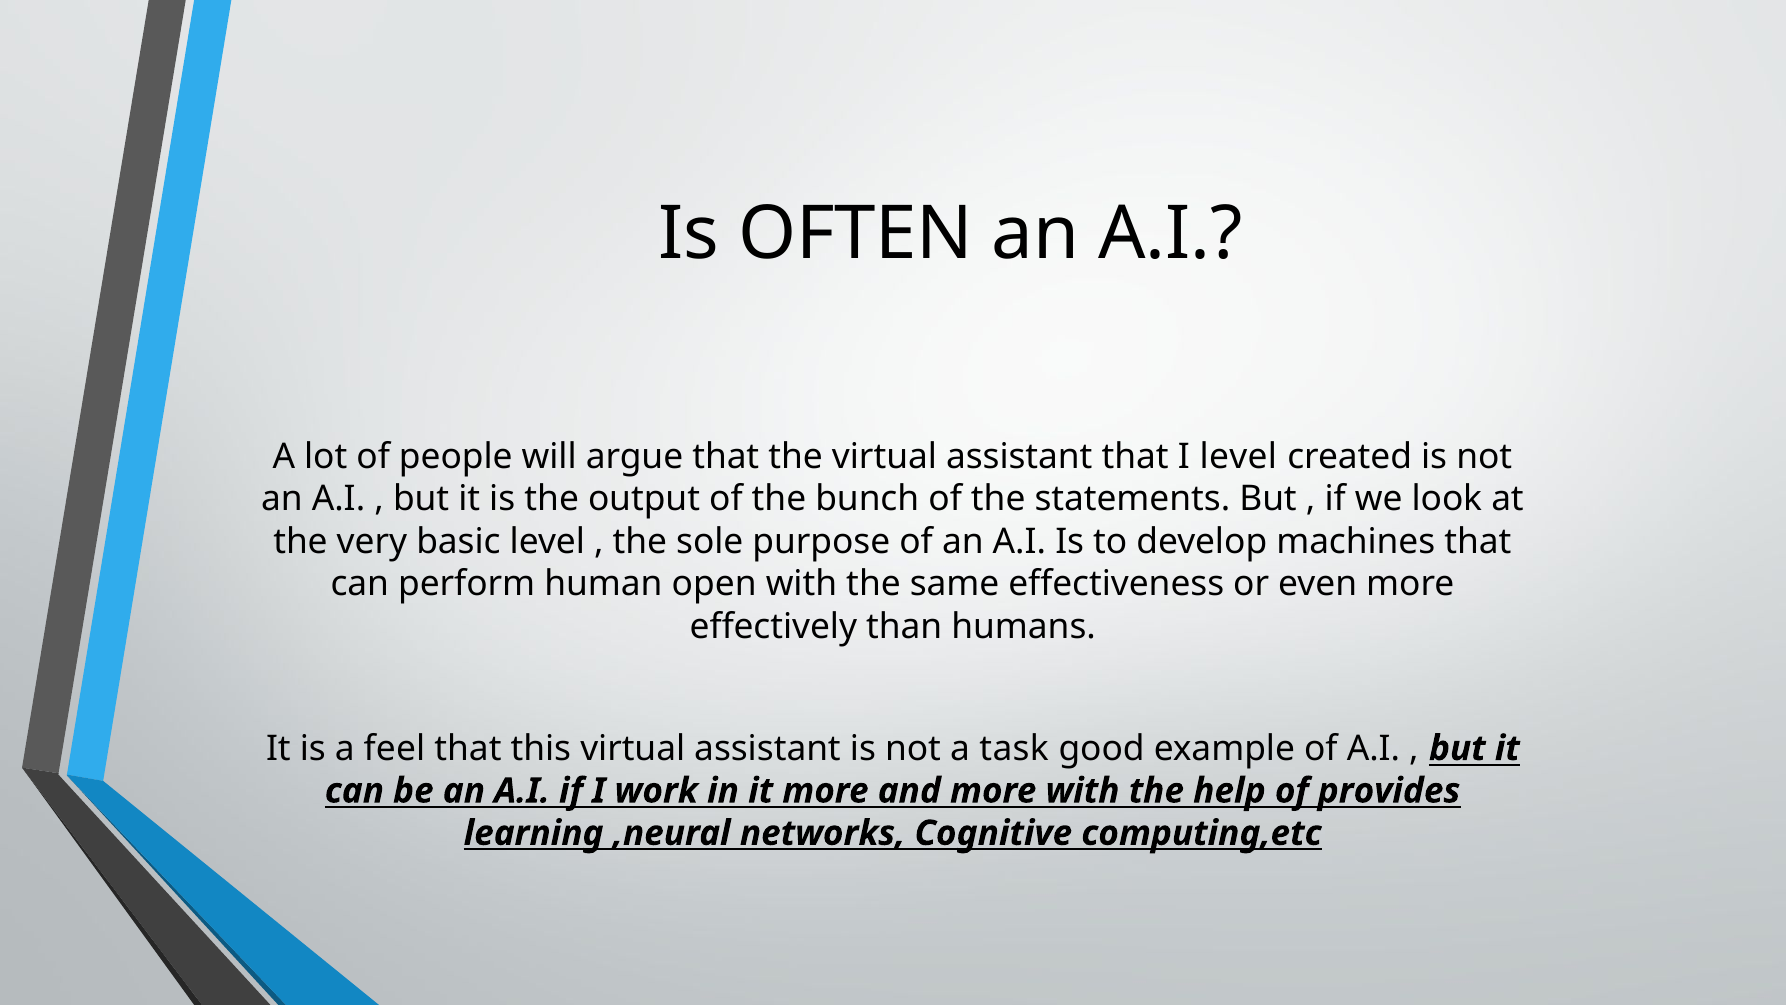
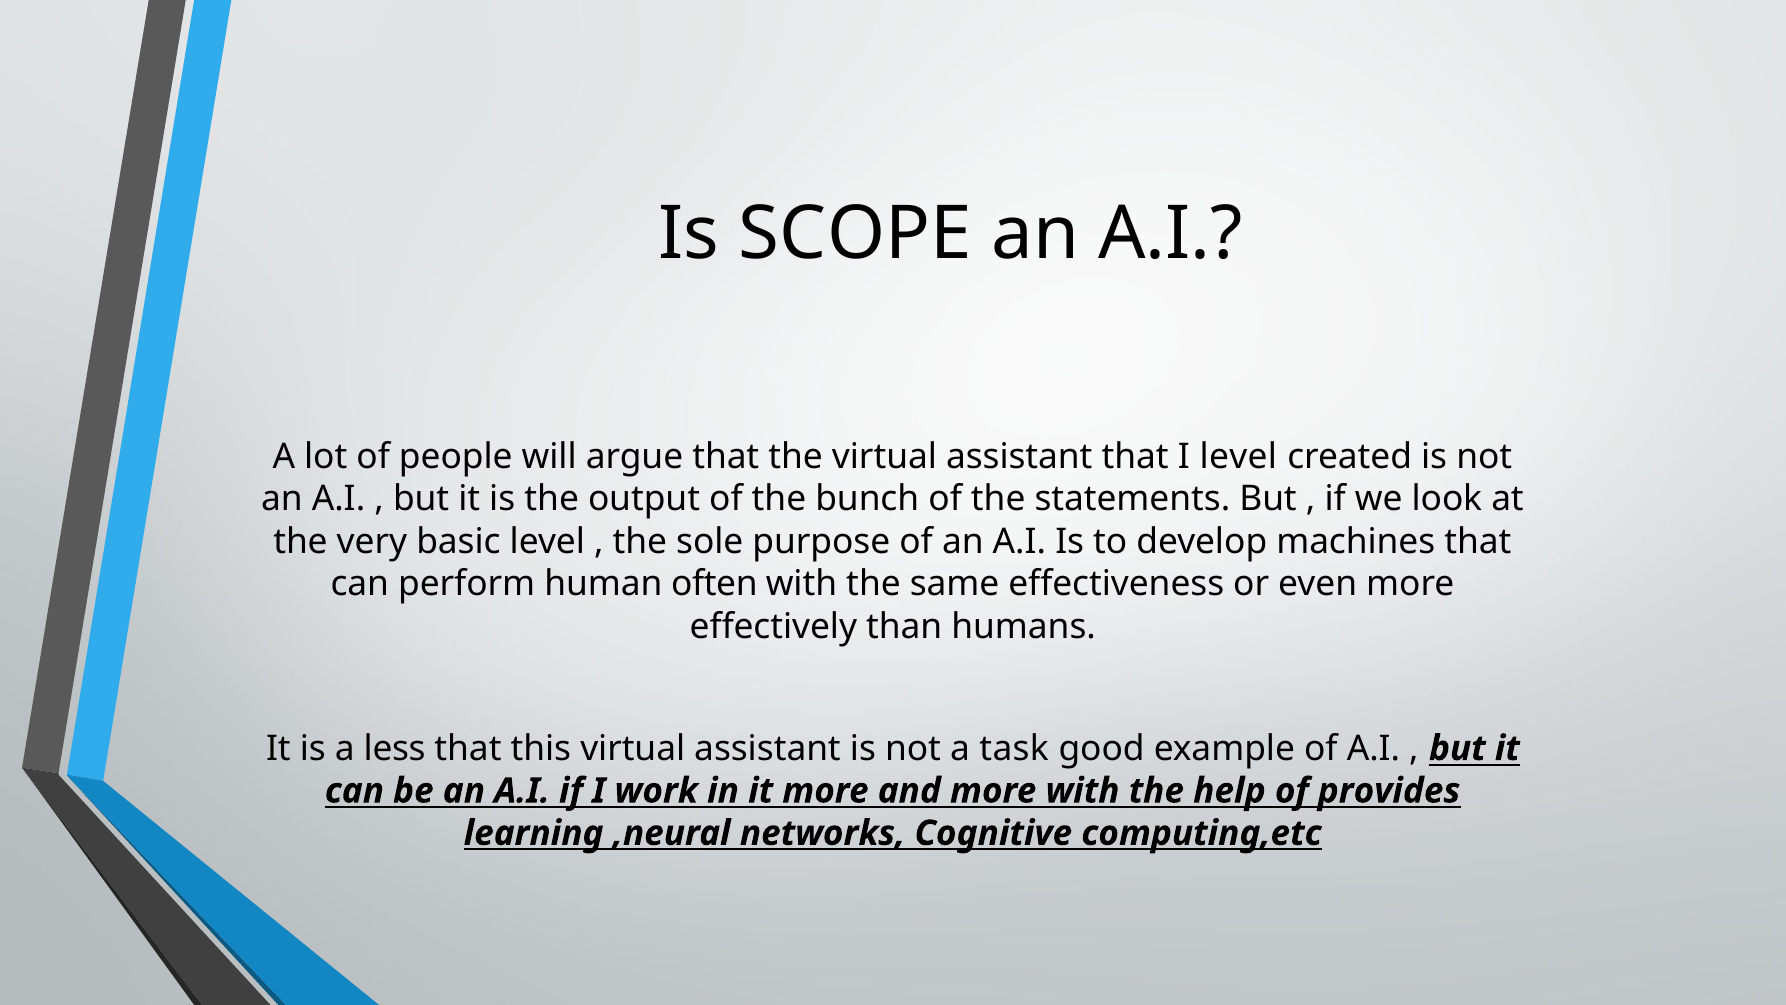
OFTEN: OFTEN -> SCOPE (856, 234)
open: open -> often (714, 584)
feel: feel -> less (395, 748)
